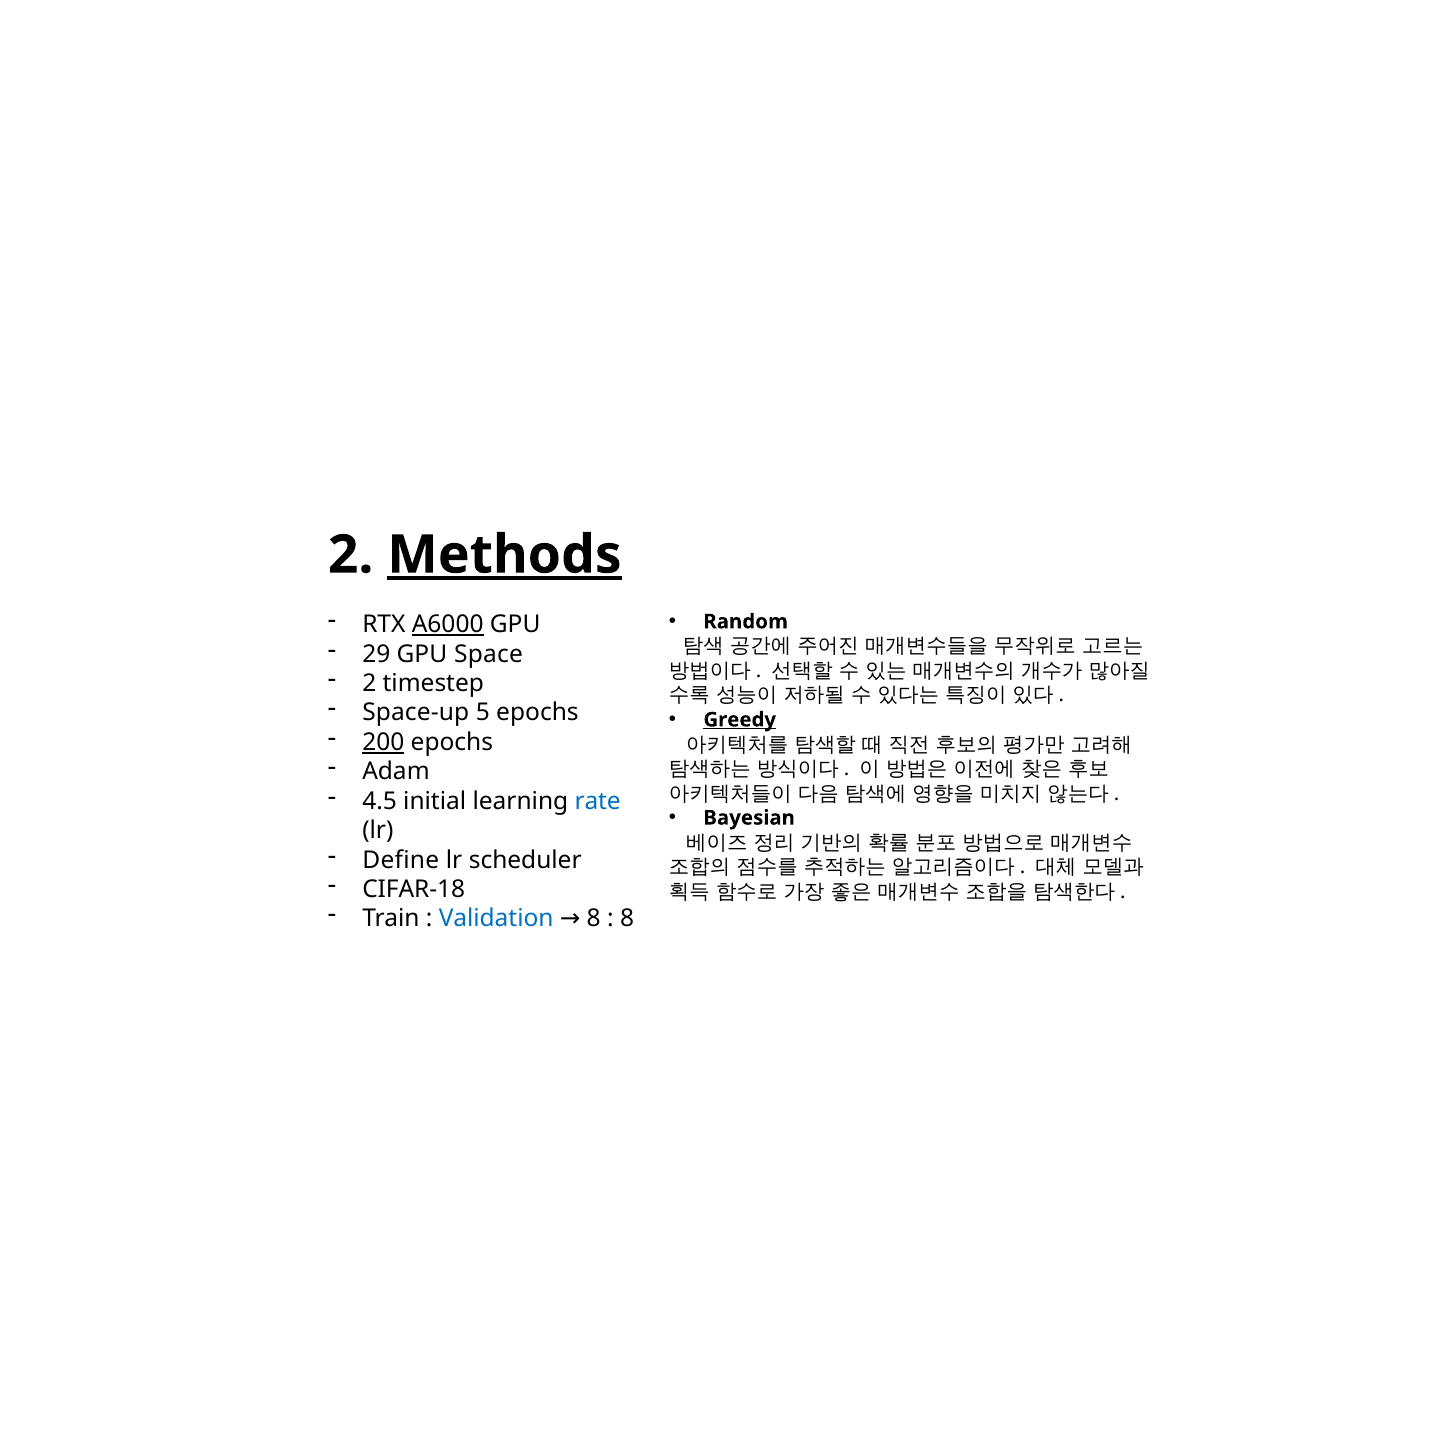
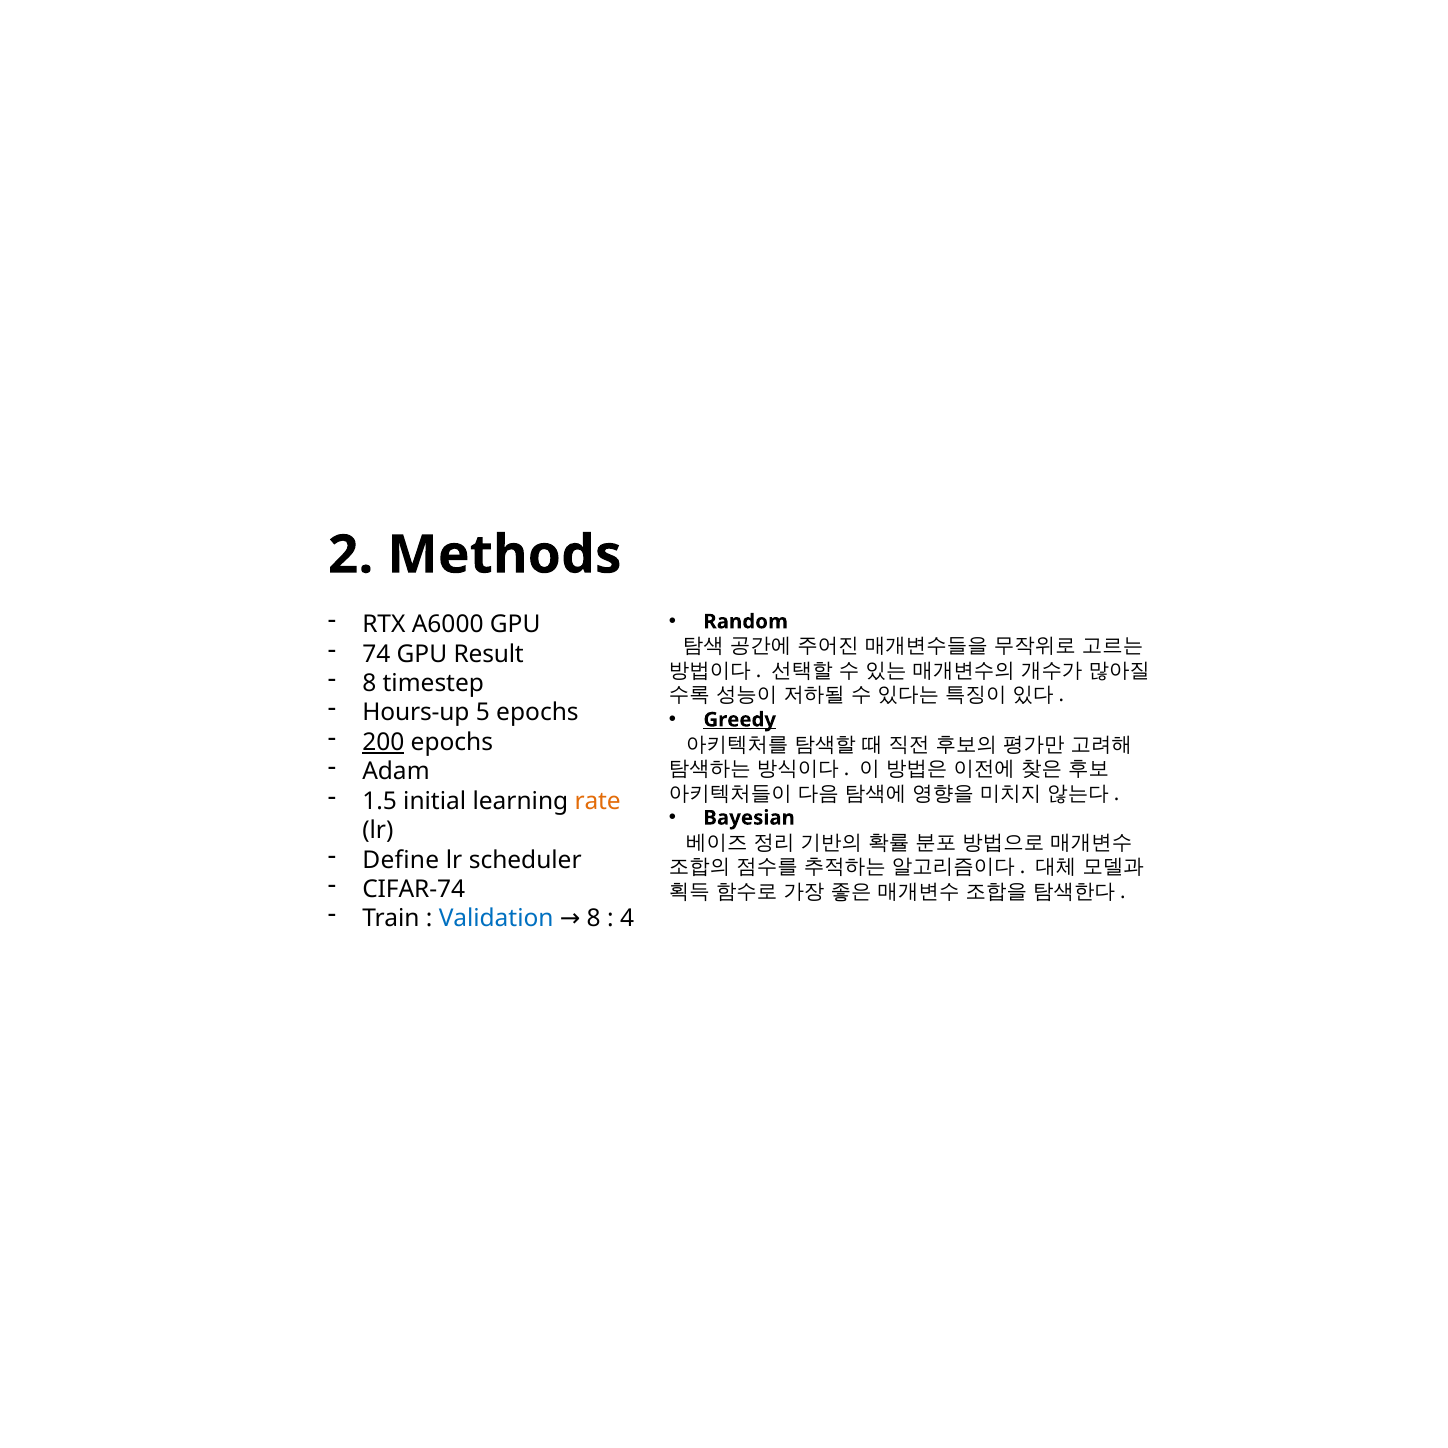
Methods underline: present -> none (505, 555)
A6000 underline: present -> none (448, 625)
29: 29 -> 74 (376, 654)
Space: Space -> Result (489, 654)
2: 2 -> 8 (369, 683)
Space-up: Space-up -> Hours-up (416, 713)
4.5: 4.5 -> 1.5 (380, 801)
rate colour: blue -> orange (598, 801)
CIFAR-18: CIFAR-18 -> CIFAR-74 (414, 889)
8: 8 -> 4 (627, 919)
